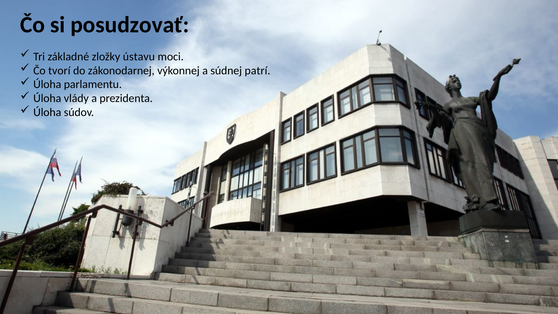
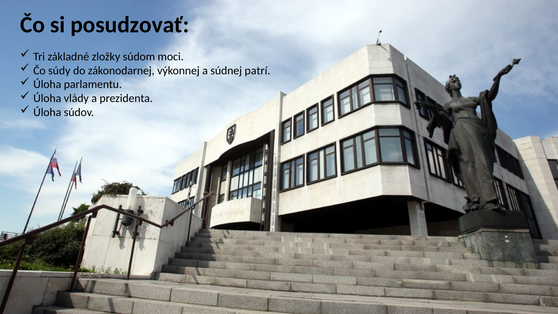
ústavu: ústavu -> súdom (139, 57)
tvorí: tvorí -> súdy (59, 70)
